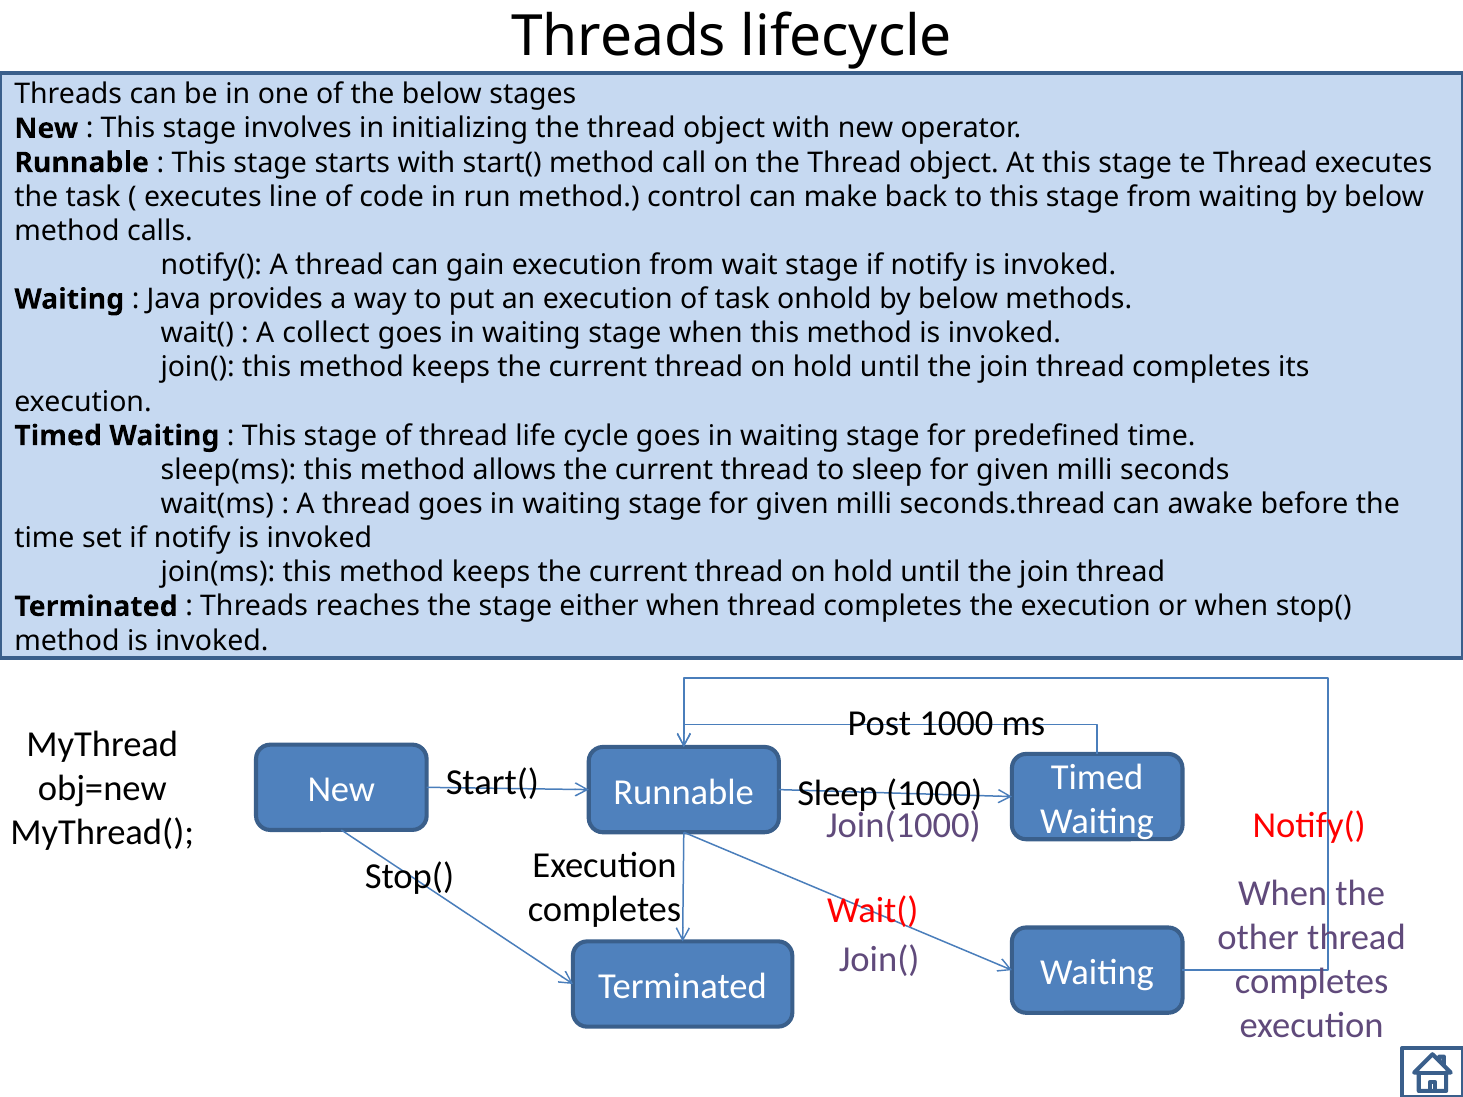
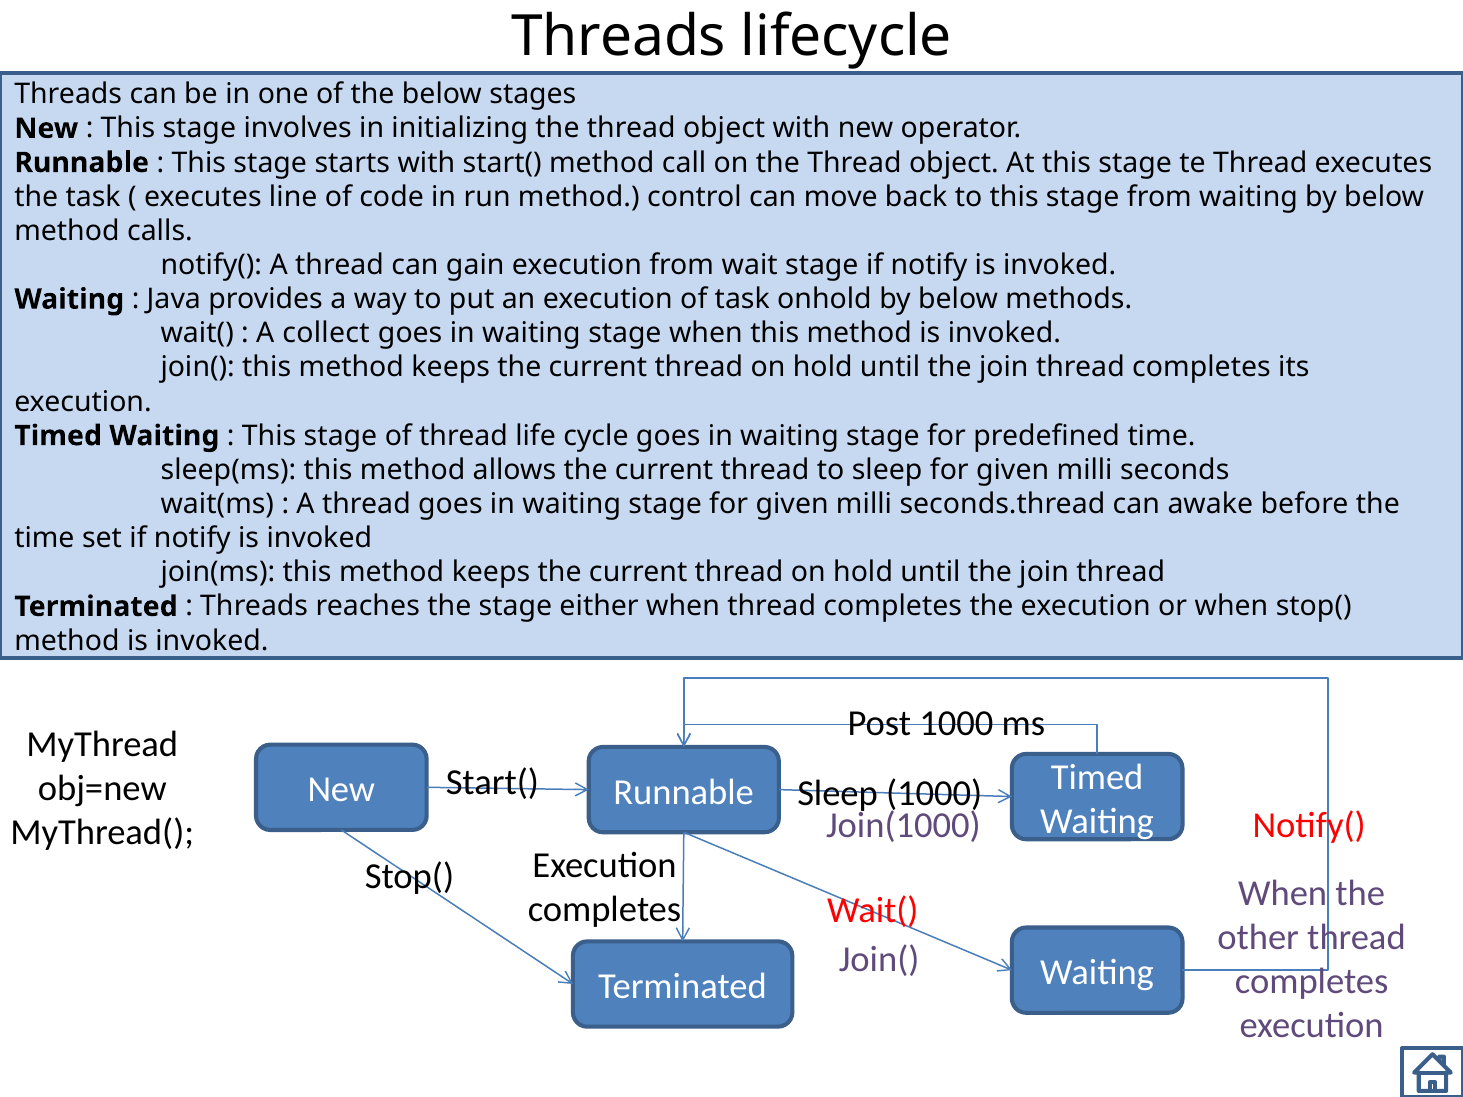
make: make -> move (841, 197)
